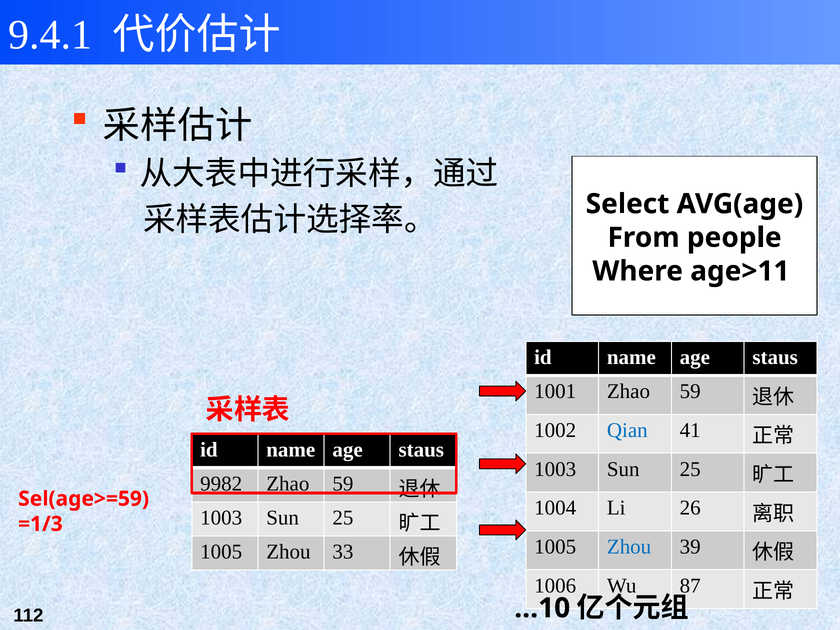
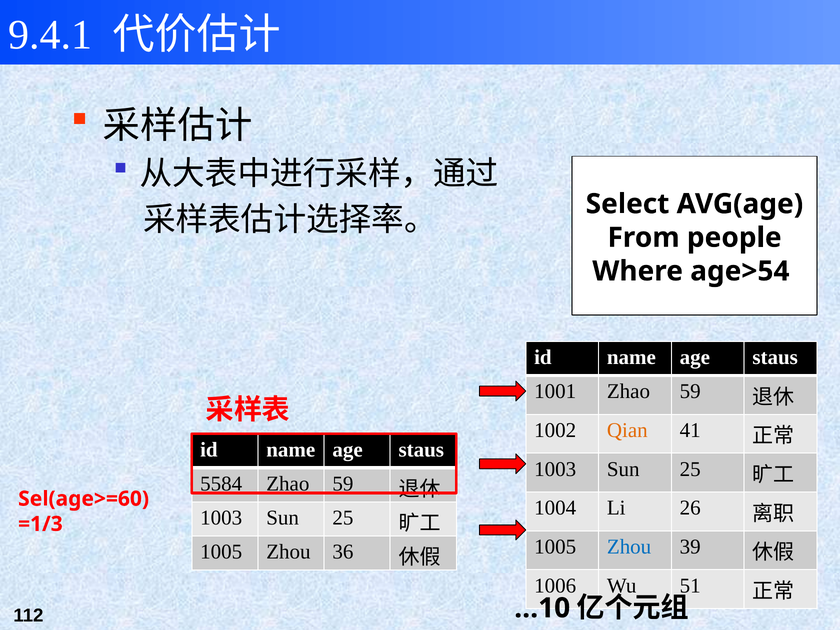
age>11: age>11 -> age>54 (740, 271)
Qian colour: blue -> orange (627, 430)
9982: 9982 -> 5584 (221, 484)
Sel(age>=59: Sel(age>=59 -> Sel(age>=60 (84, 499)
33: 33 -> 36 (343, 552)
87: 87 -> 51 (690, 586)
